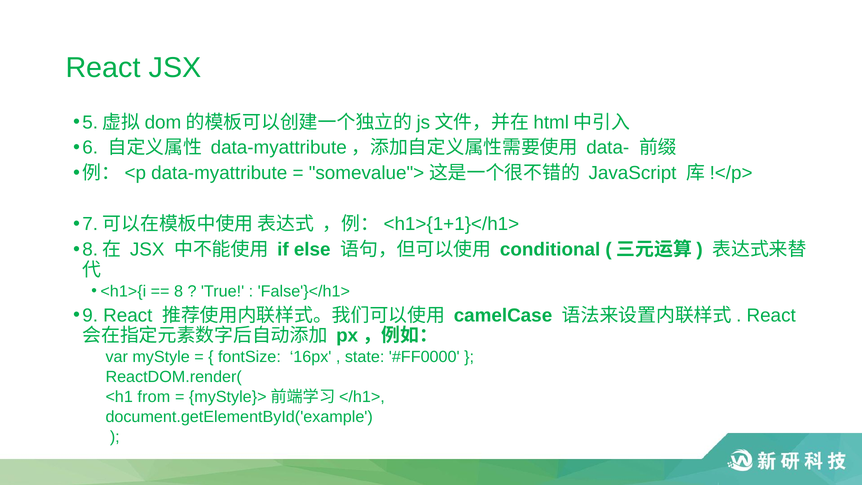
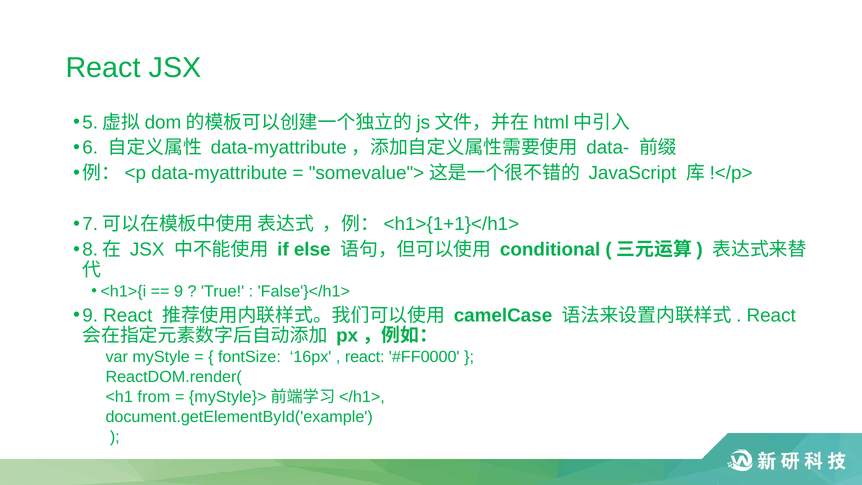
8: 8 -> 9 (179, 291)
state: state -> react (365, 357)
